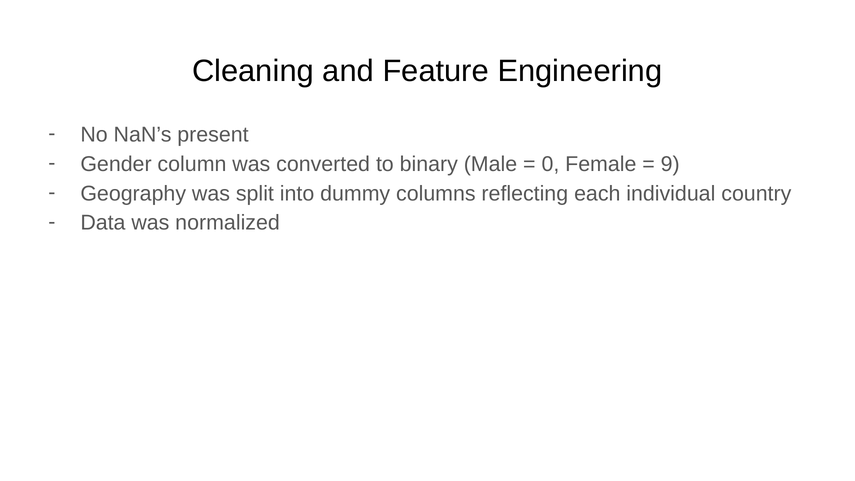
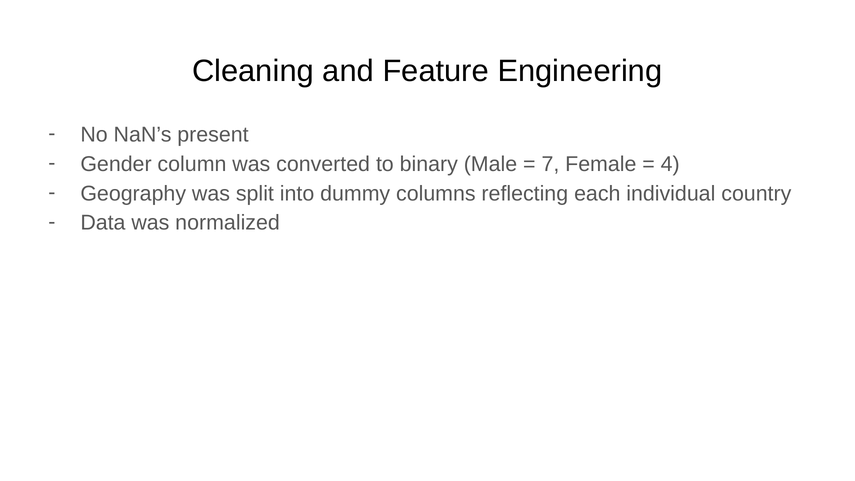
0: 0 -> 7 (550, 164)
9: 9 -> 4 (670, 164)
